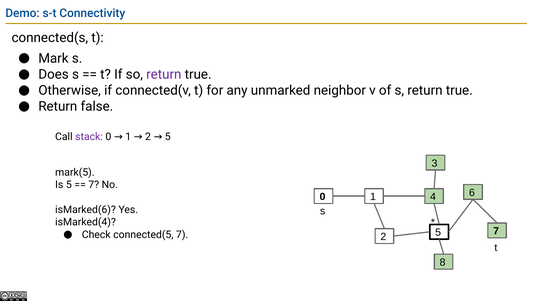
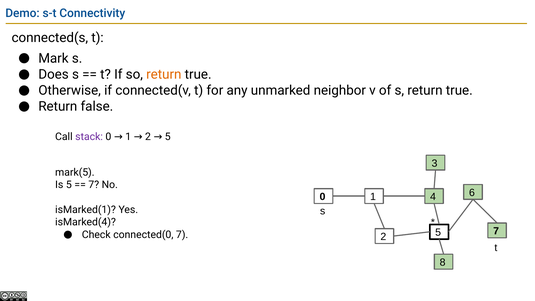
return colour: purple -> orange (164, 74)
isMarked(6: isMarked(6 -> isMarked(1 (86, 210)
connected(5: connected(5 -> connected(0 (143, 235)
